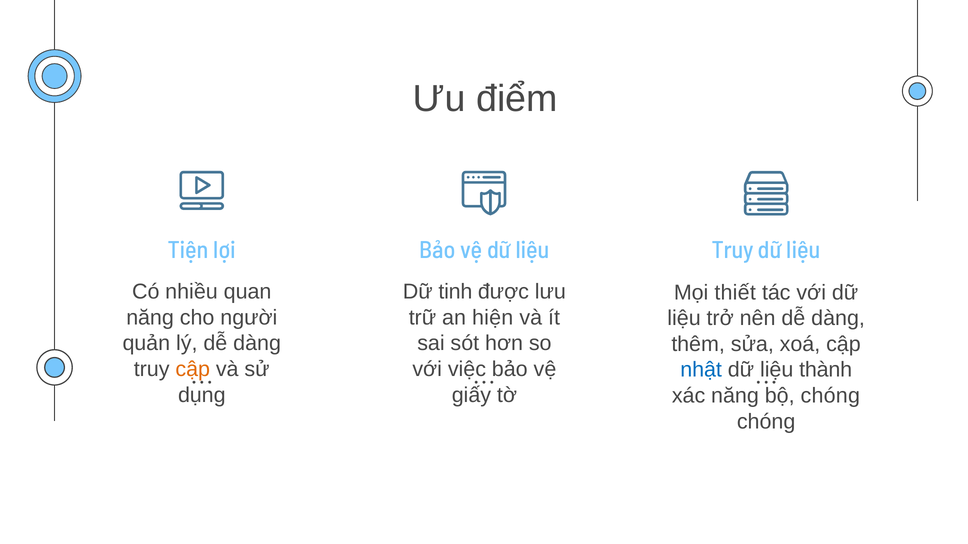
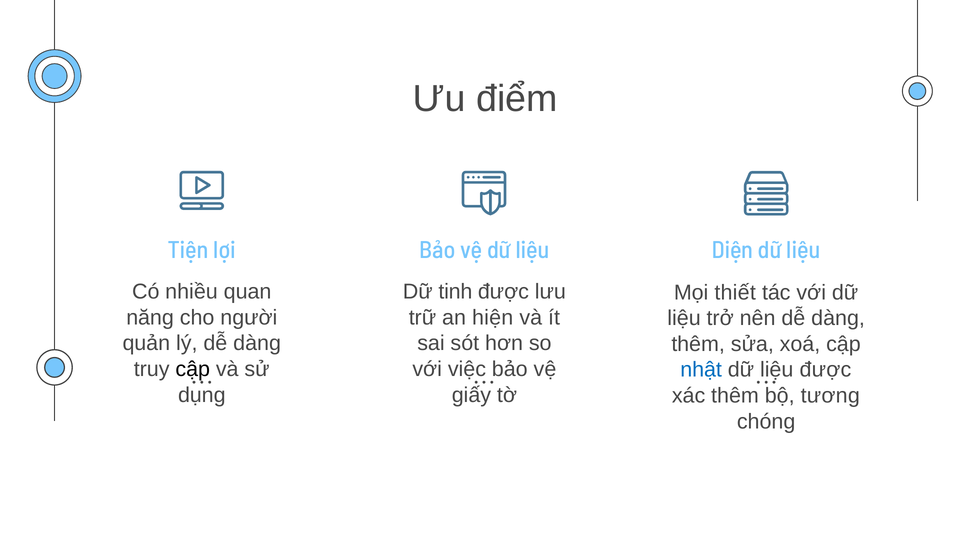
lợi Truy: Truy -> Diện (733, 250)
cập colour: orange -> black (193, 370)
liệu thành: thành -> được (825, 370)
xác năng: năng -> thêm (735, 396)
bộ chóng: chóng -> tương (830, 396)
